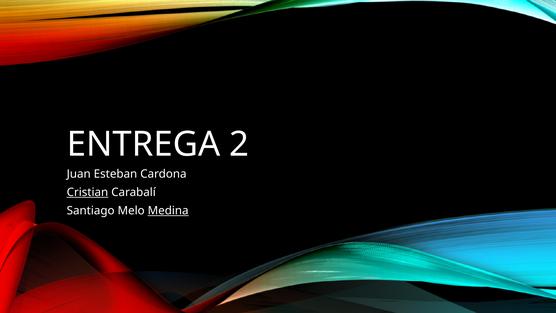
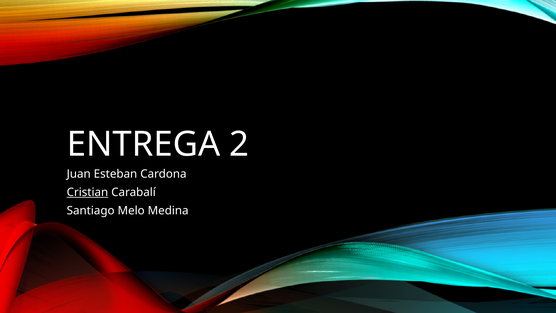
Medina underline: present -> none (168, 211)
